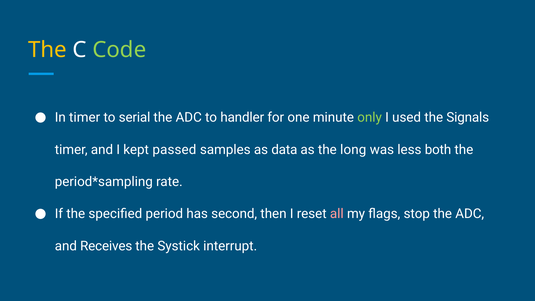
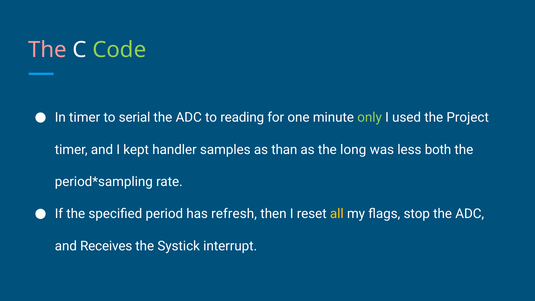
The colour: yellow -> pink (47, 50)
handler: handler -> reading (242, 118)
Signals: Signals -> Project (468, 118)
passed: passed -> handler (174, 150)
data: data -> than (284, 150)
second: second -> refresh (234, 214)
all colour: pink -> yellow (337, 214)
